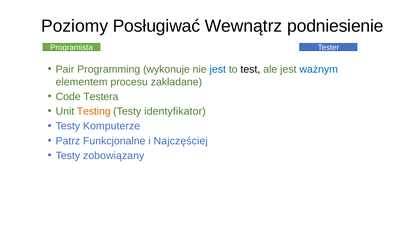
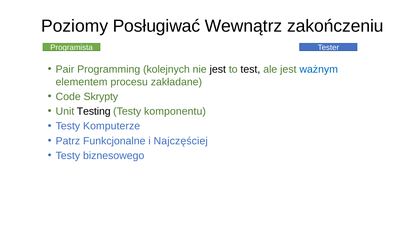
podniesienie: podniesienie -> zakończeniu (335, 26)
wykonuje: wykonuje -> kolejnych (166, 69)
jest colour: blue -> black (218, 69)
Testera: Testera -> Skrypty (101, 97)
Testing colour: orange -> black (94, 112)
identyfikator: identyfikator -> komponentu (175, 112)
zobowiązany: zobowiązany -> biznesowego (114, 156)
